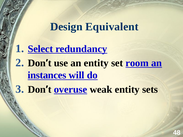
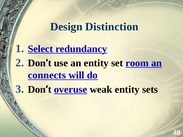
Equivalent: Equivalent -> Distinction (112, 27)
instances: instances -> connects (47, 75)
